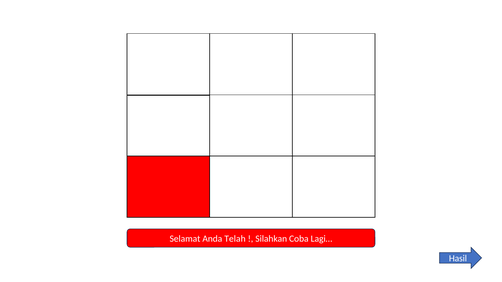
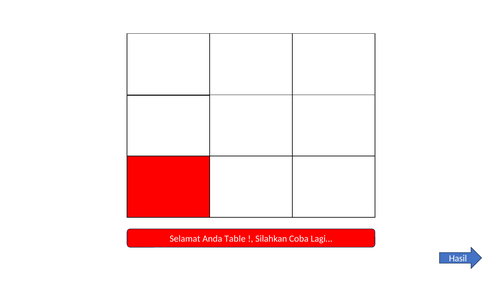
Telah: Telah -> Table (235, 239)
